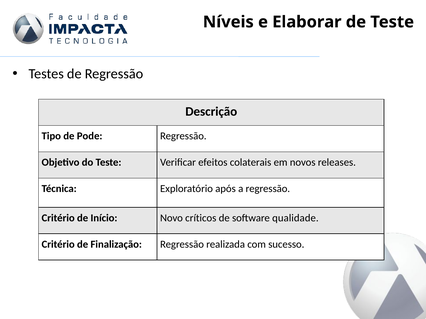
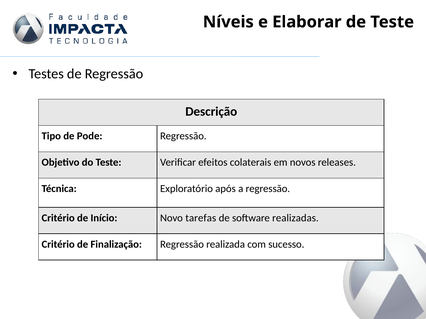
críticos: críticos -> tarefas (201, 218)
qualidade: qualidade -> realizadas (295, 218)
